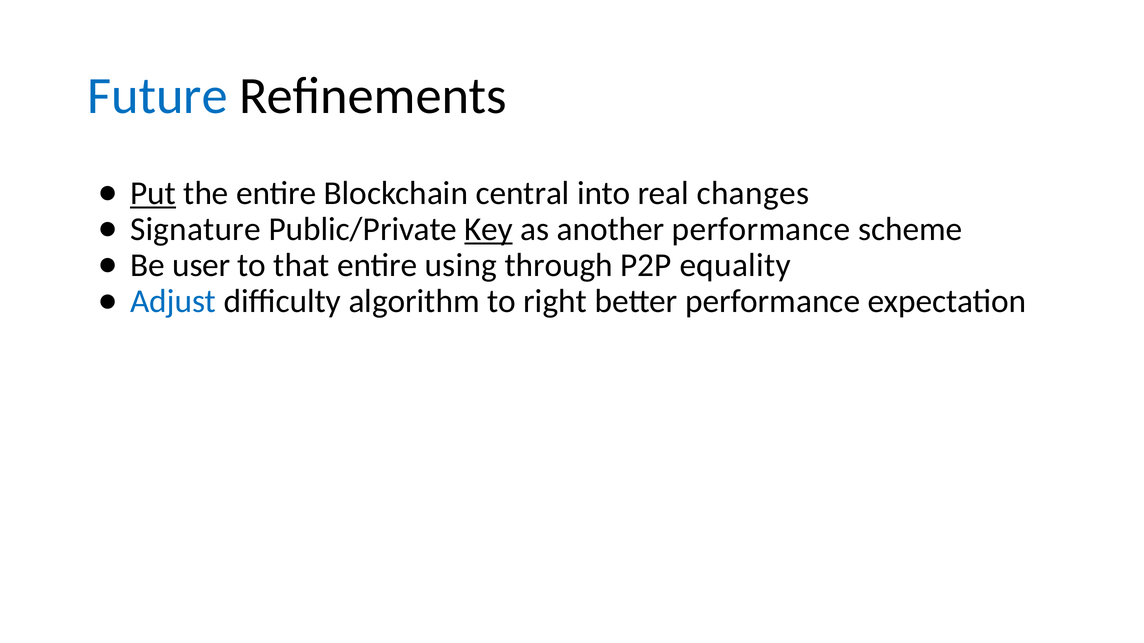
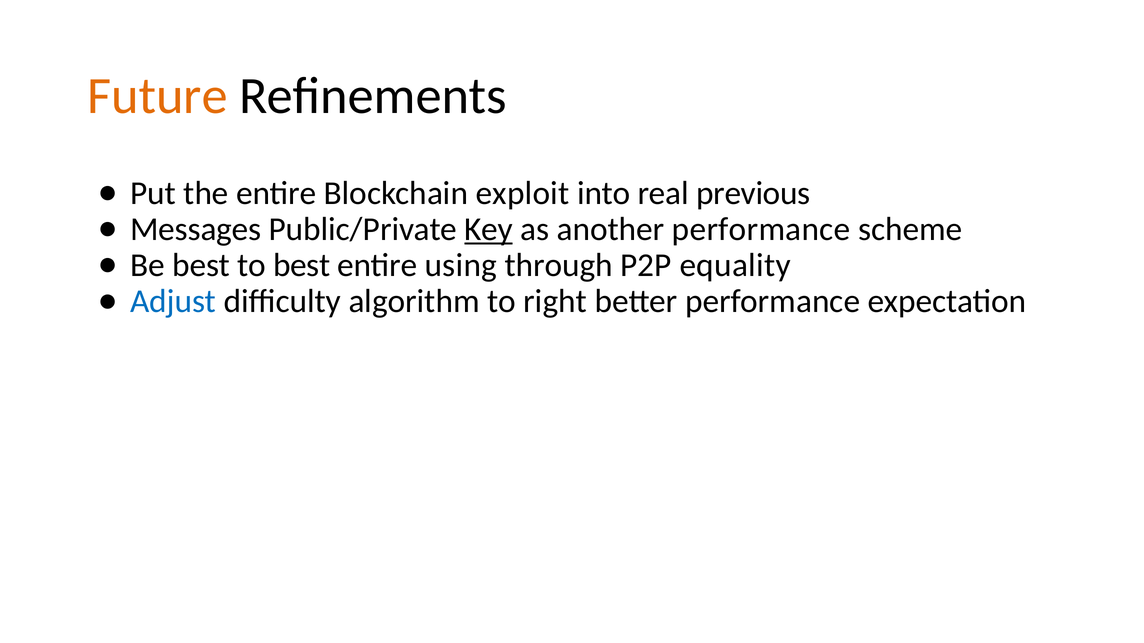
Future colour: blue -> orange (157, 96)
Put underline: present -> none (153, 193)
central: central -> exploit (522, 193)
changes: changes -> previous (753, 193)
Signature: Signature -> Messages (196, 229)
Be user: user -> best (201, 266)
to that: that -> best (302, 266)
